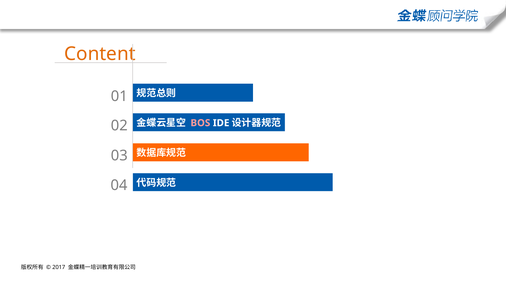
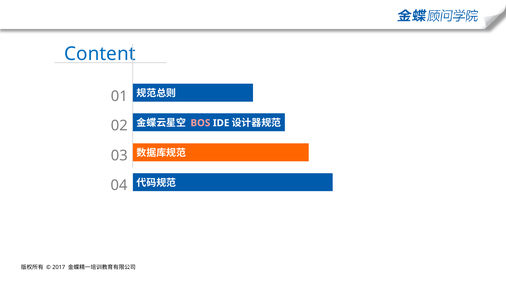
Content colour: orange -> blue (100, 54)
